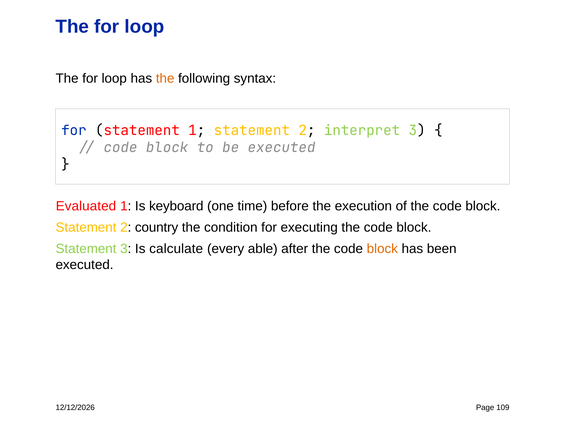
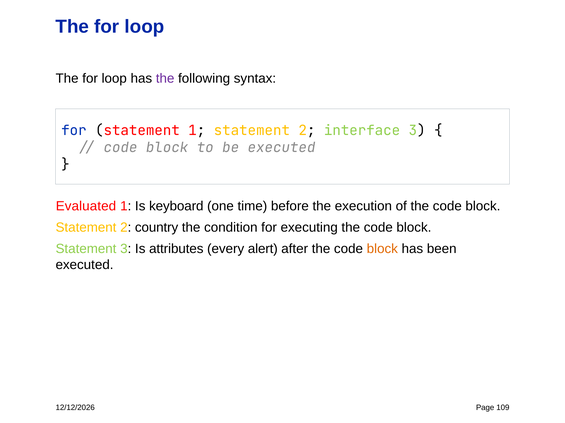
the colour: orange -> purple (165, 78)
interpret: interpret -> interface (362, 131)
calculate: calculate -> attributes (176, 249)
able: able -> alert (263, 249)
